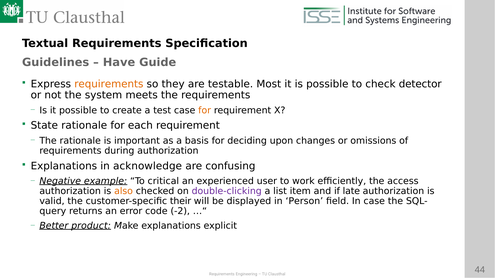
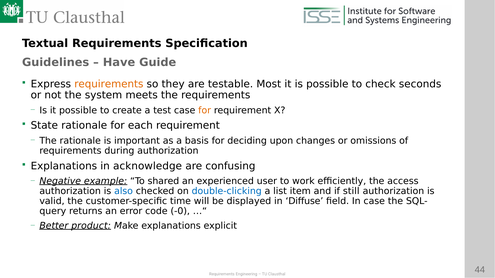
detector: detector -> seconds (420, 84)
critical: critical -> shared (163, 181)
also colour: orange -> blue (124, 192)
double-clicking colour: purple -> blue (227, 192)
late: late -> still (351, 192)
their: their -> time (181, 202)
Person: Person -> Diffuse (304, 202)
-2: -2 -> -0 (180, 212)
